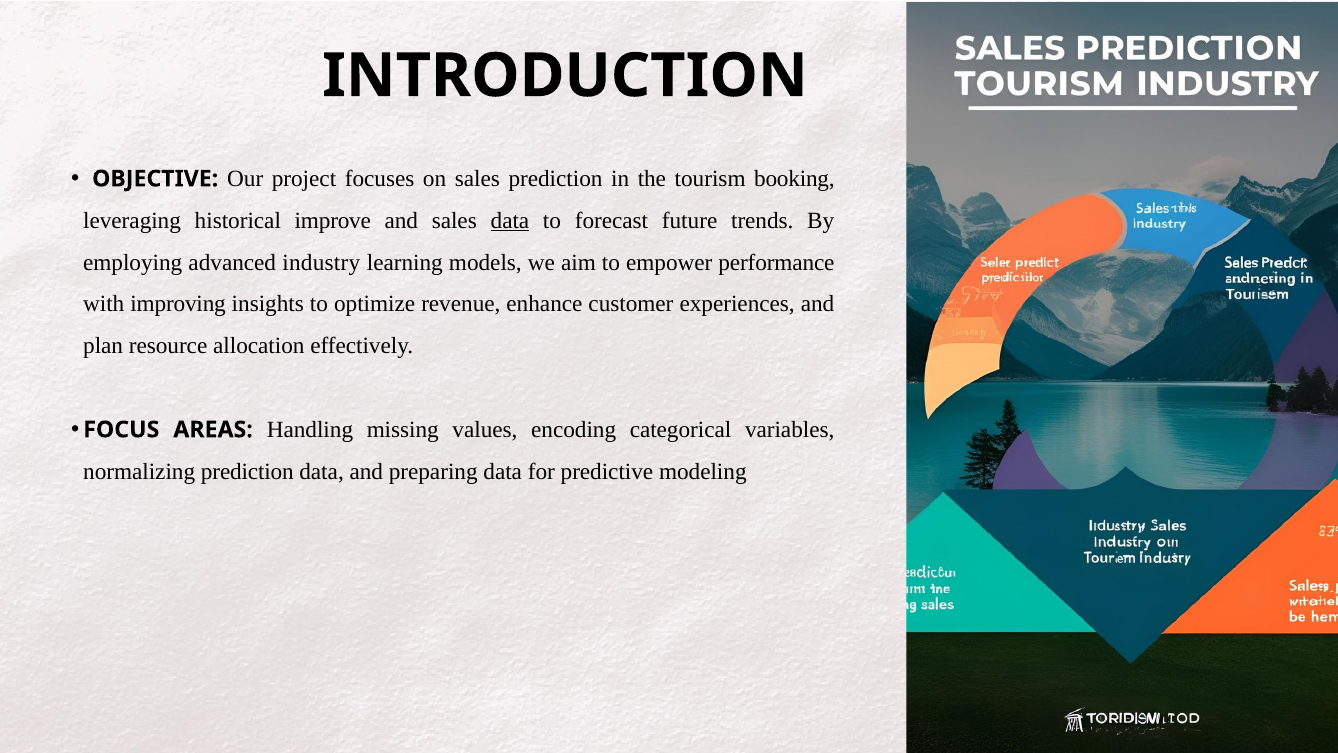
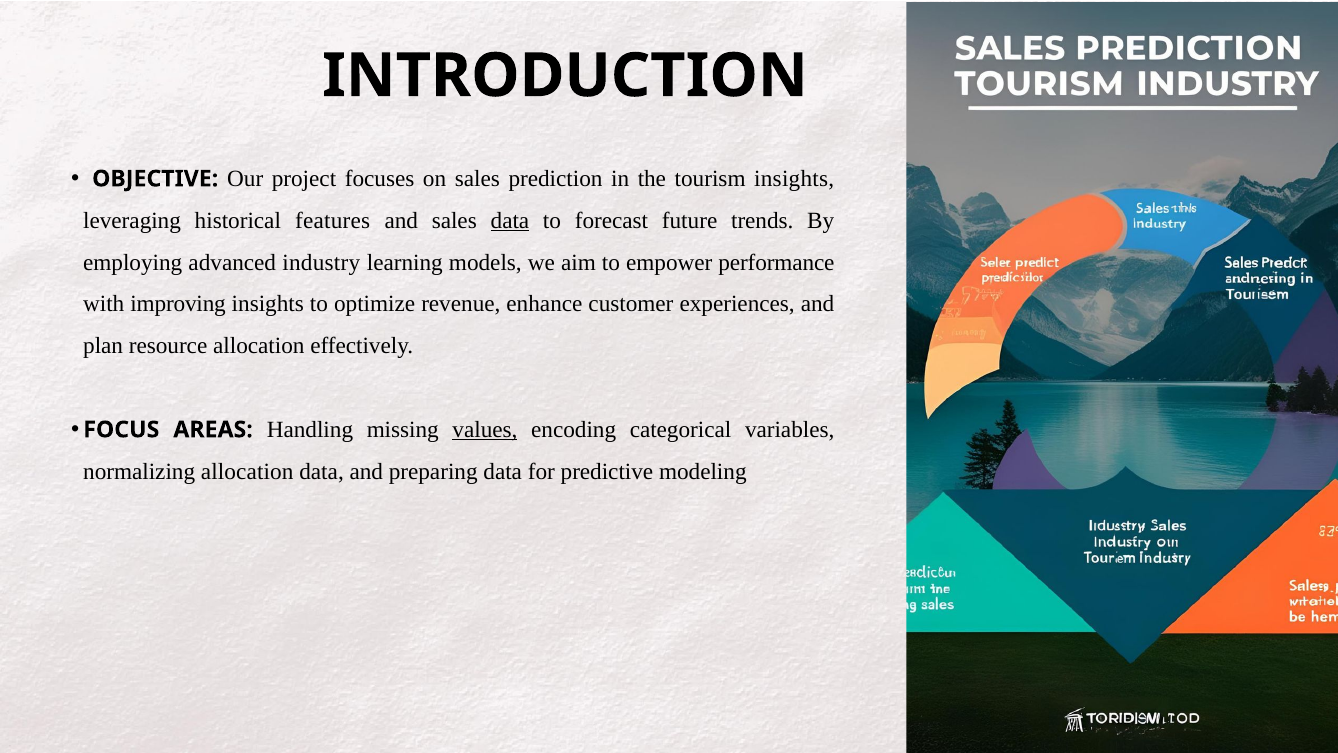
tourism booking: booking -> insights (794, 179)
improve: improve -> features (333, 220)
values underline: none -> present (485, 429)
normalizing prediction: prediction -> allocation (247, 471)
